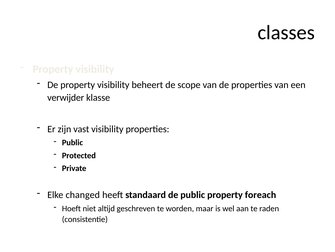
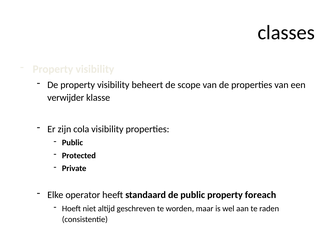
vast: vast -> cola (81, 129)
changed: changed -> operator (83, 194)
